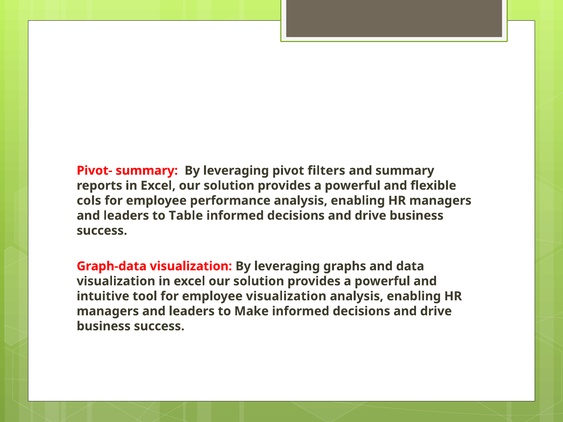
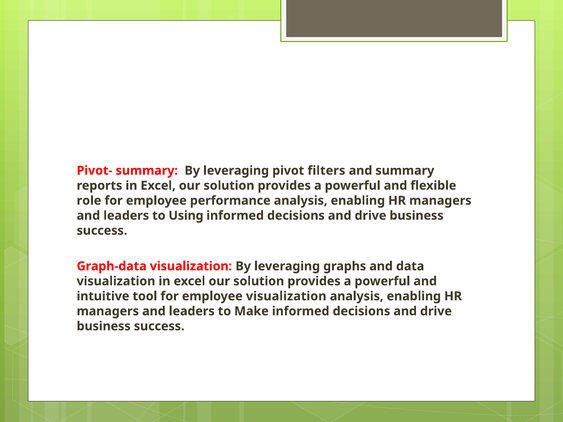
cols: cols -> role (89, 201)
Table: Table -> Using (186, 216)
